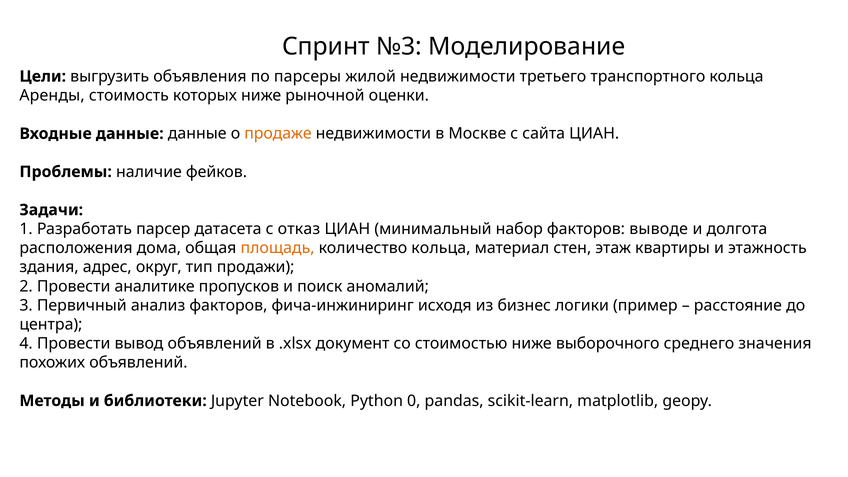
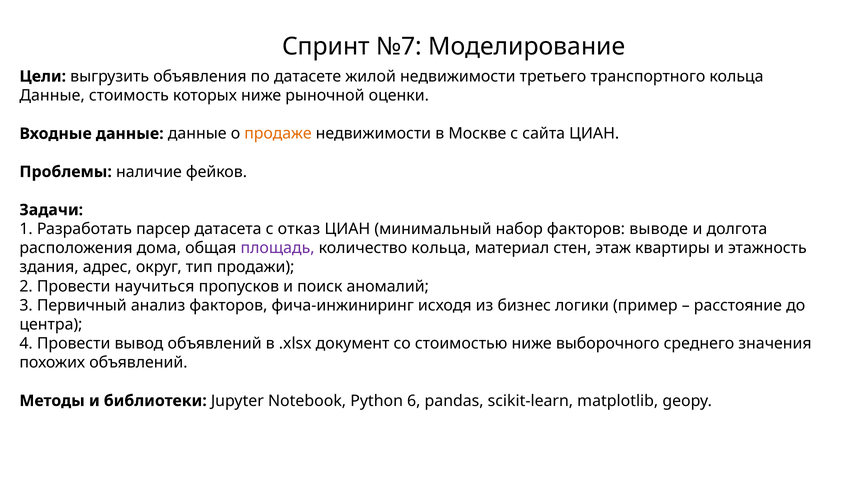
№3: №3 -> №7 (399, 47)
парсеры: парсеры -> датасете (308, 76)
Аренды: Аренды -> Данные (52, 95)
площадь colour: orange -> purple (278, 248)
аналитике: аналитике -> научиться (155, 286)
0: 0 -> 6 (414, 401)
